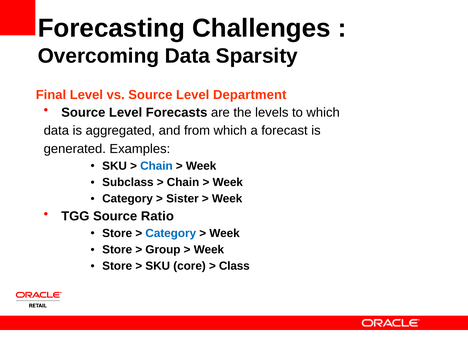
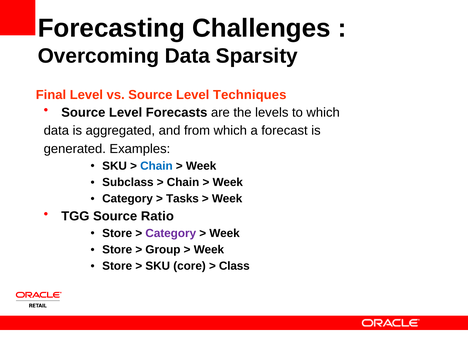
Department: Department -> Techniques (250, 95)
Sister: Sister -> Tasks (182, 199)
Category colour: blue -> purple (171, 233)
